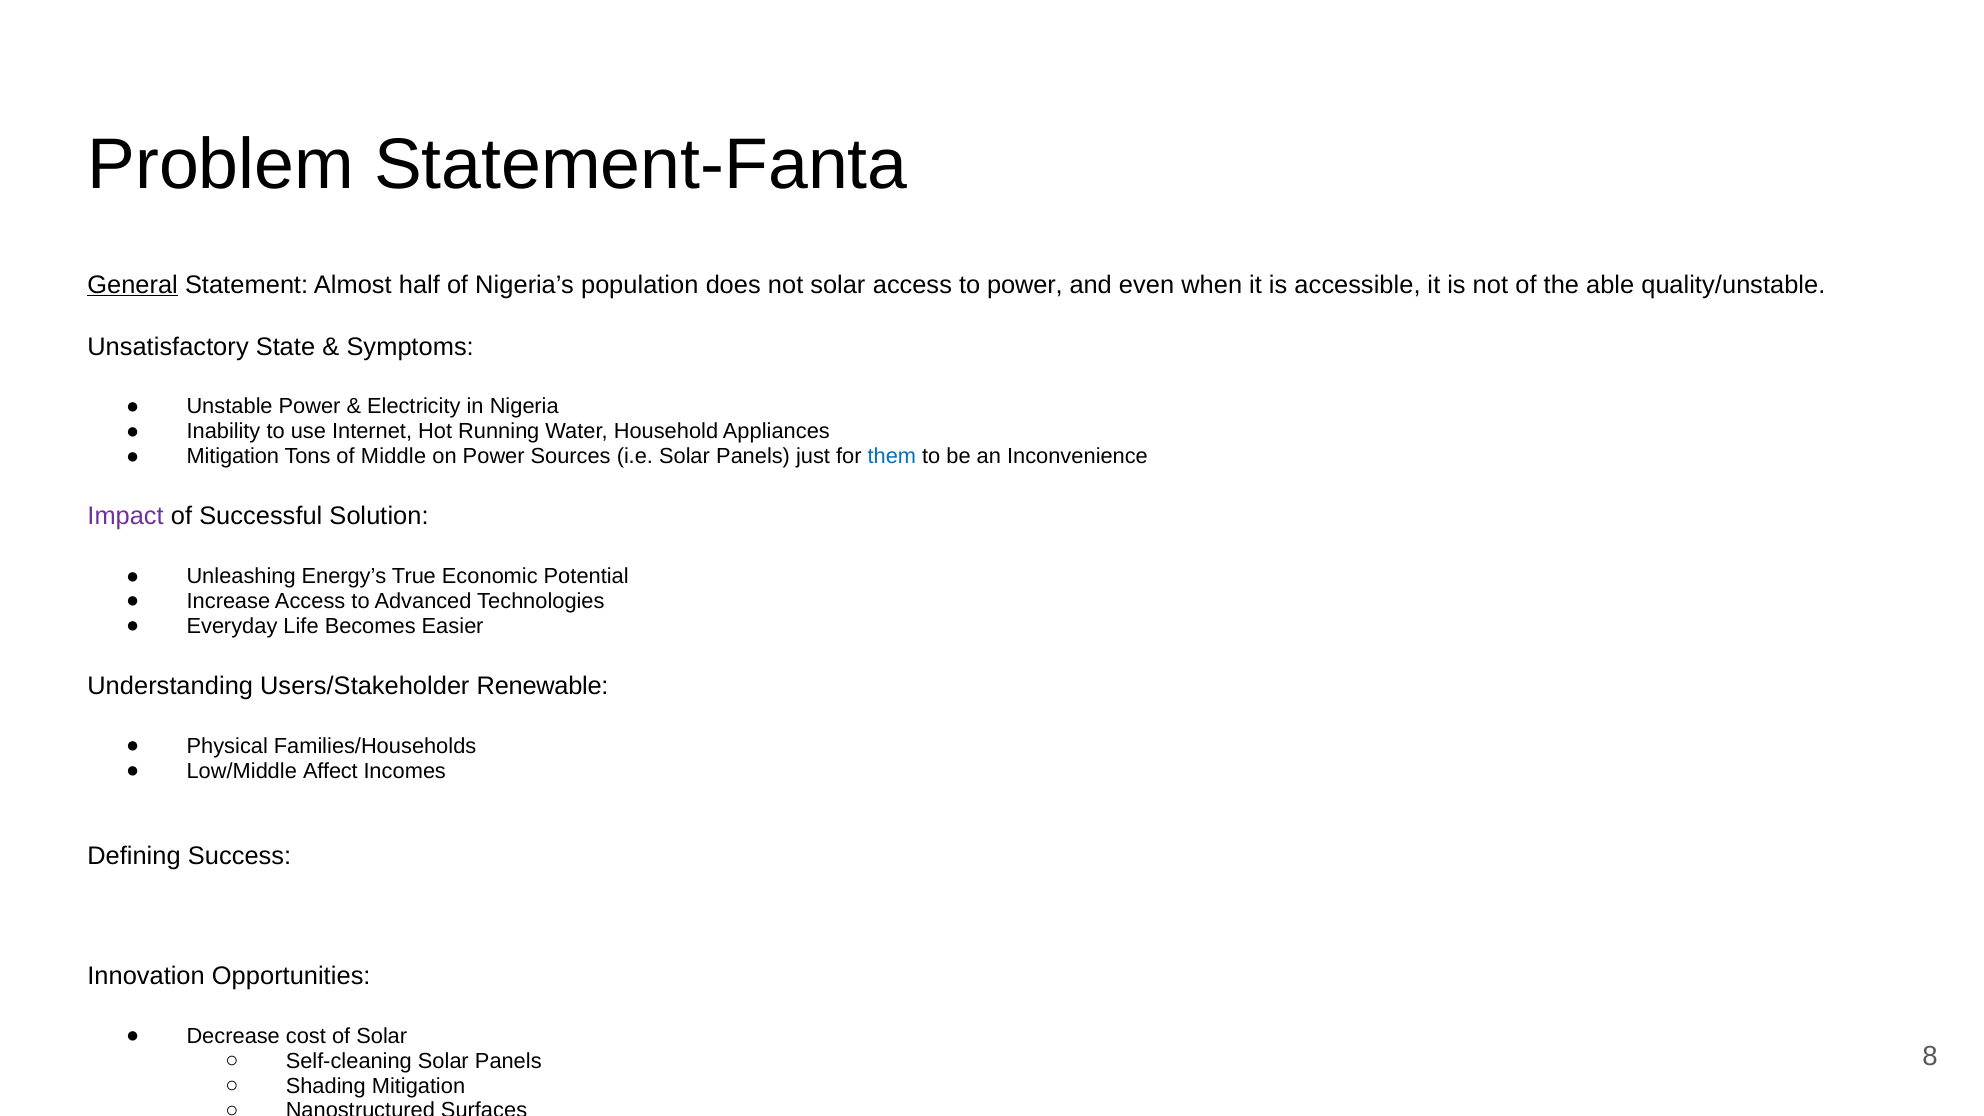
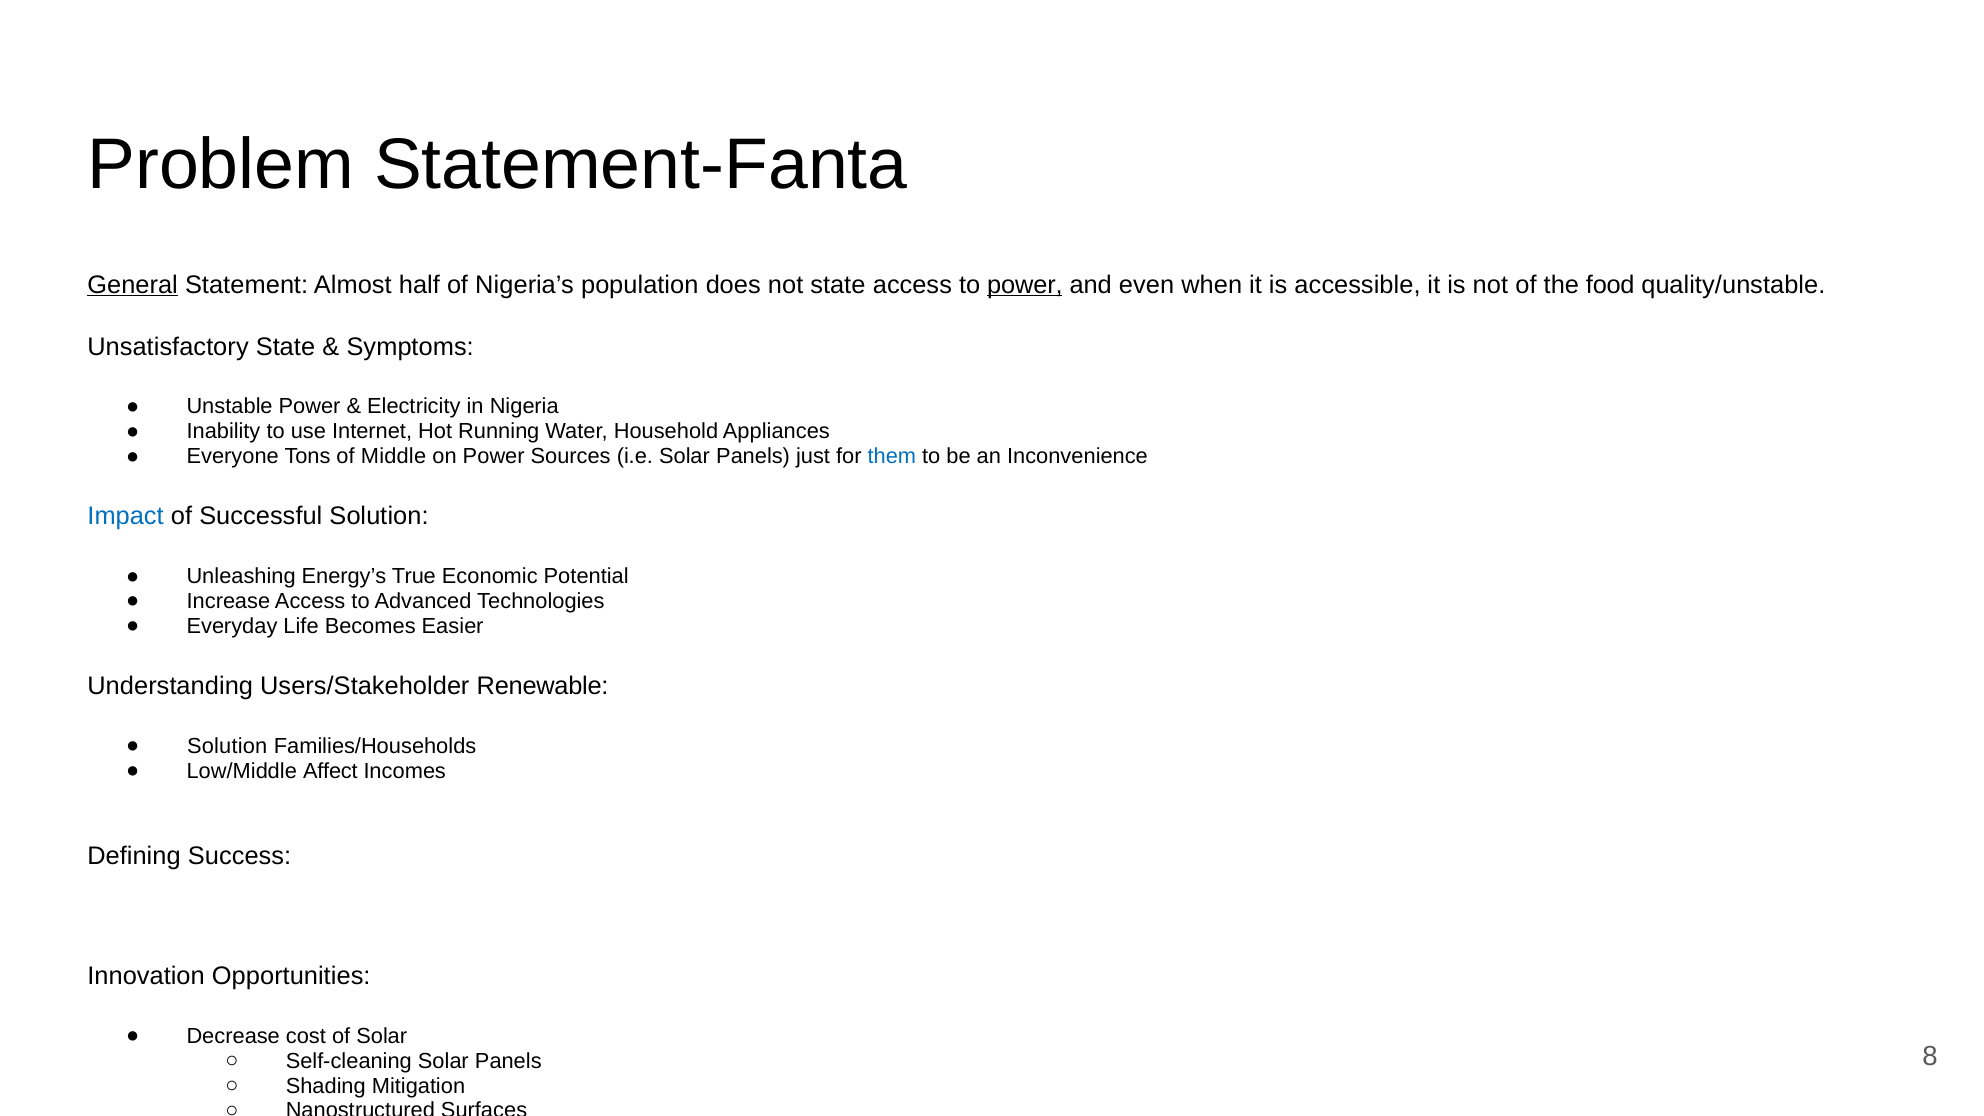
not solar: solar -> state (838, 285)
power underline: none -> present (1025, 285)
able: able -> food (1610, 285)
Mitigation: Mitigation -> Everyone (233, 456)
Impact colour: purple -> blue (126, 517)
Physical: Physical -> Solution (227, 746)
